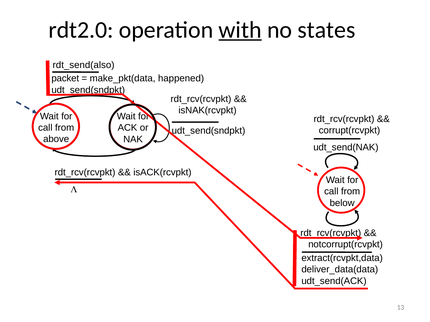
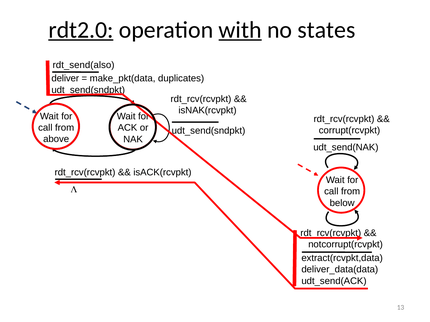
rdt2.0 underline: none -> present (81, 30)
packet: packet -> deliver (65, 79)
happened: happened -> duplicates (181, 79)
